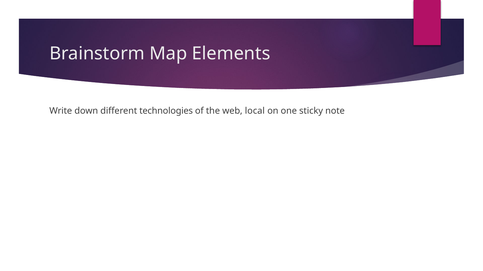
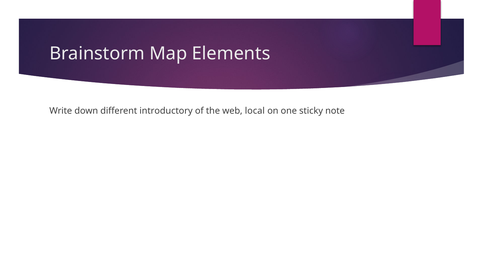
technologies: technologies -> introductory (166, 111)
